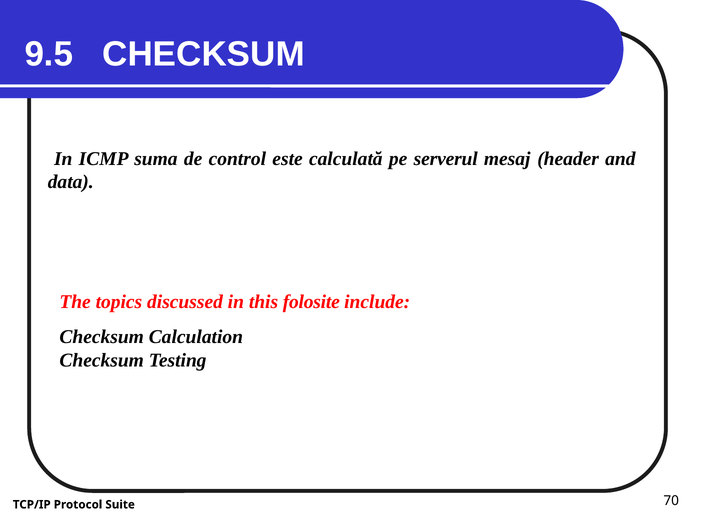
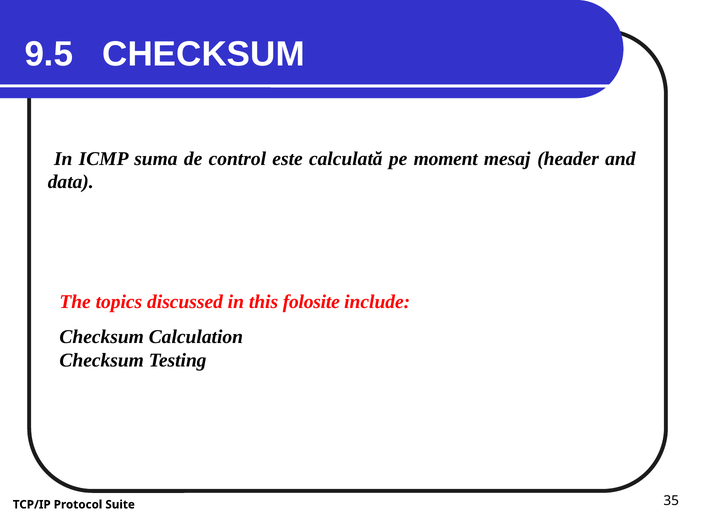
serverul: serverul -> moment (446, 158)
70: 70 -> 35 (671, 501)
